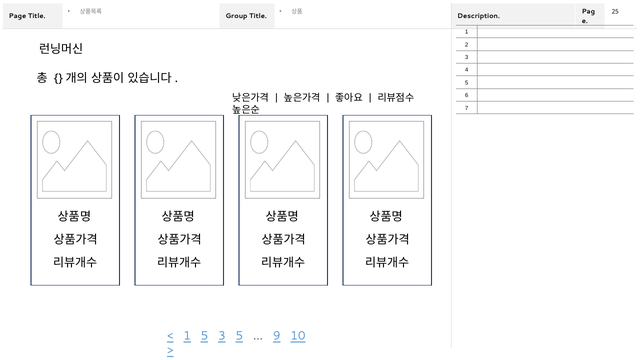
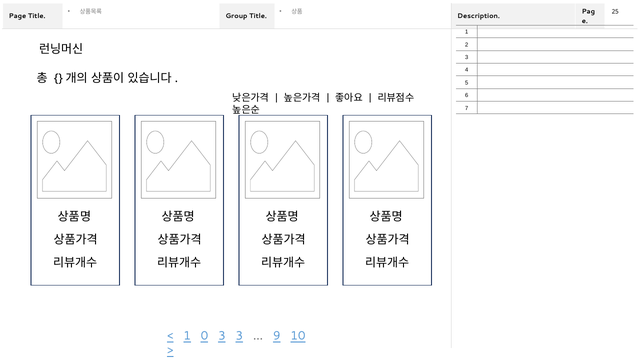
1 5: 5 -> 0 (205, 336)
3 5: 5 -> 3 (239, 336)
